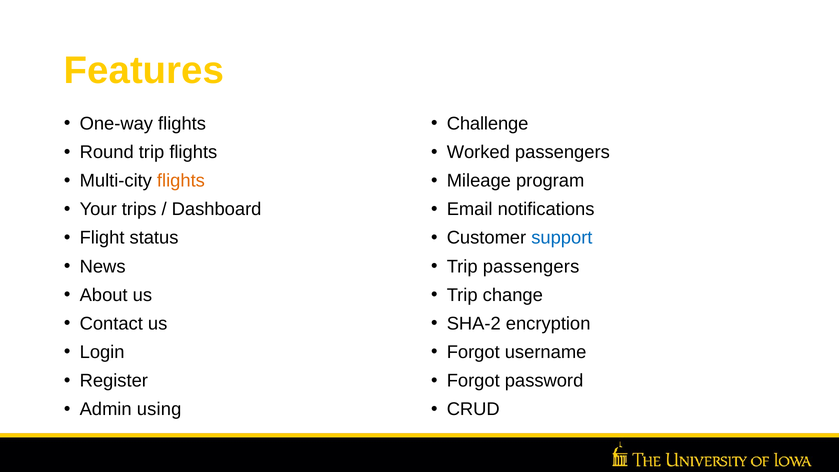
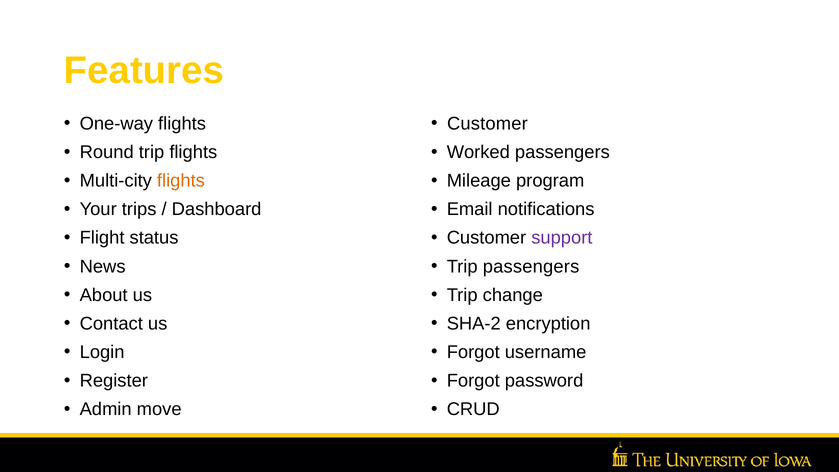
Challenge: Challenge -> Customer (487, 124)
support colour: blue -> purple (562, 238)
using: using -> move (159, 409)
